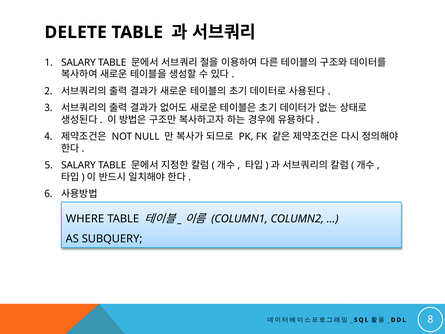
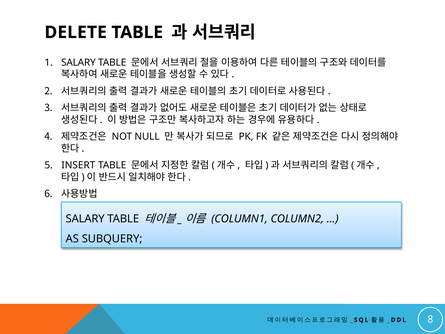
SALARY: SALARY -> INSERT (78, 165)
WHERE: WHERE -> SALARY (85, 219)
